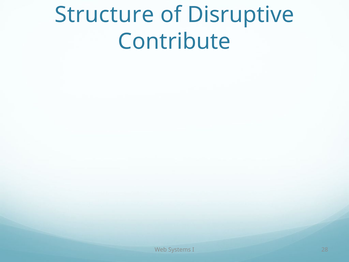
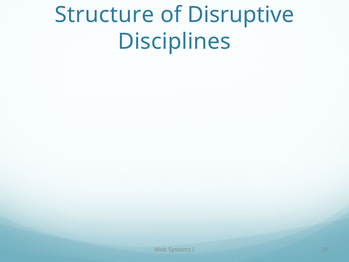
Contribute: Contribute -> Disciplines (174, 42)
